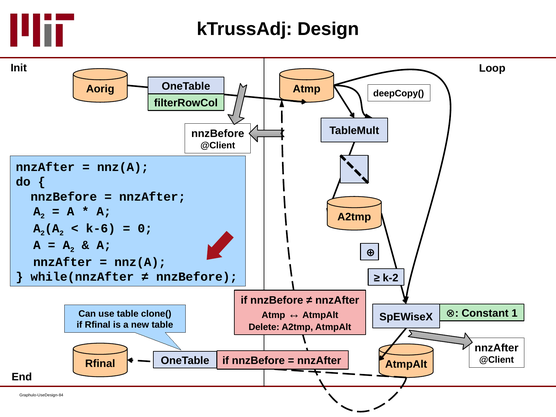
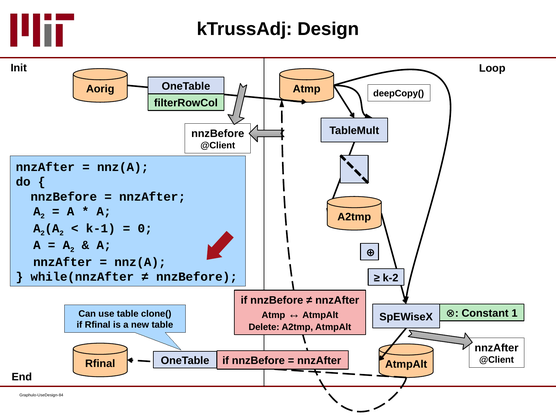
k-6: k-6 -> k-1 (101, 228)
